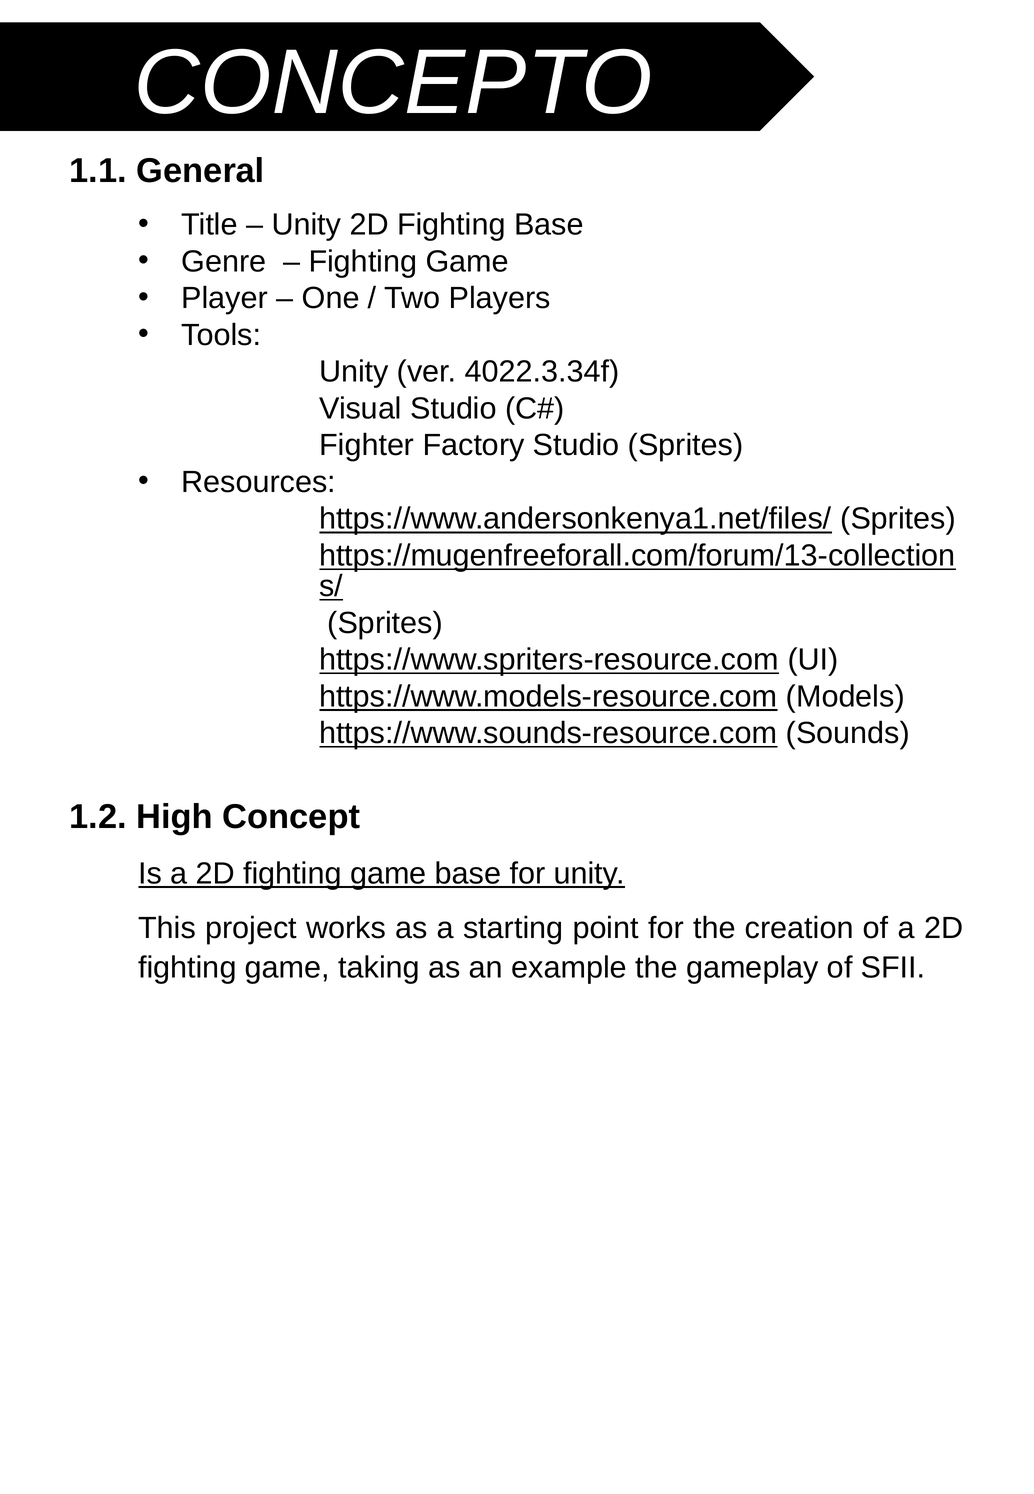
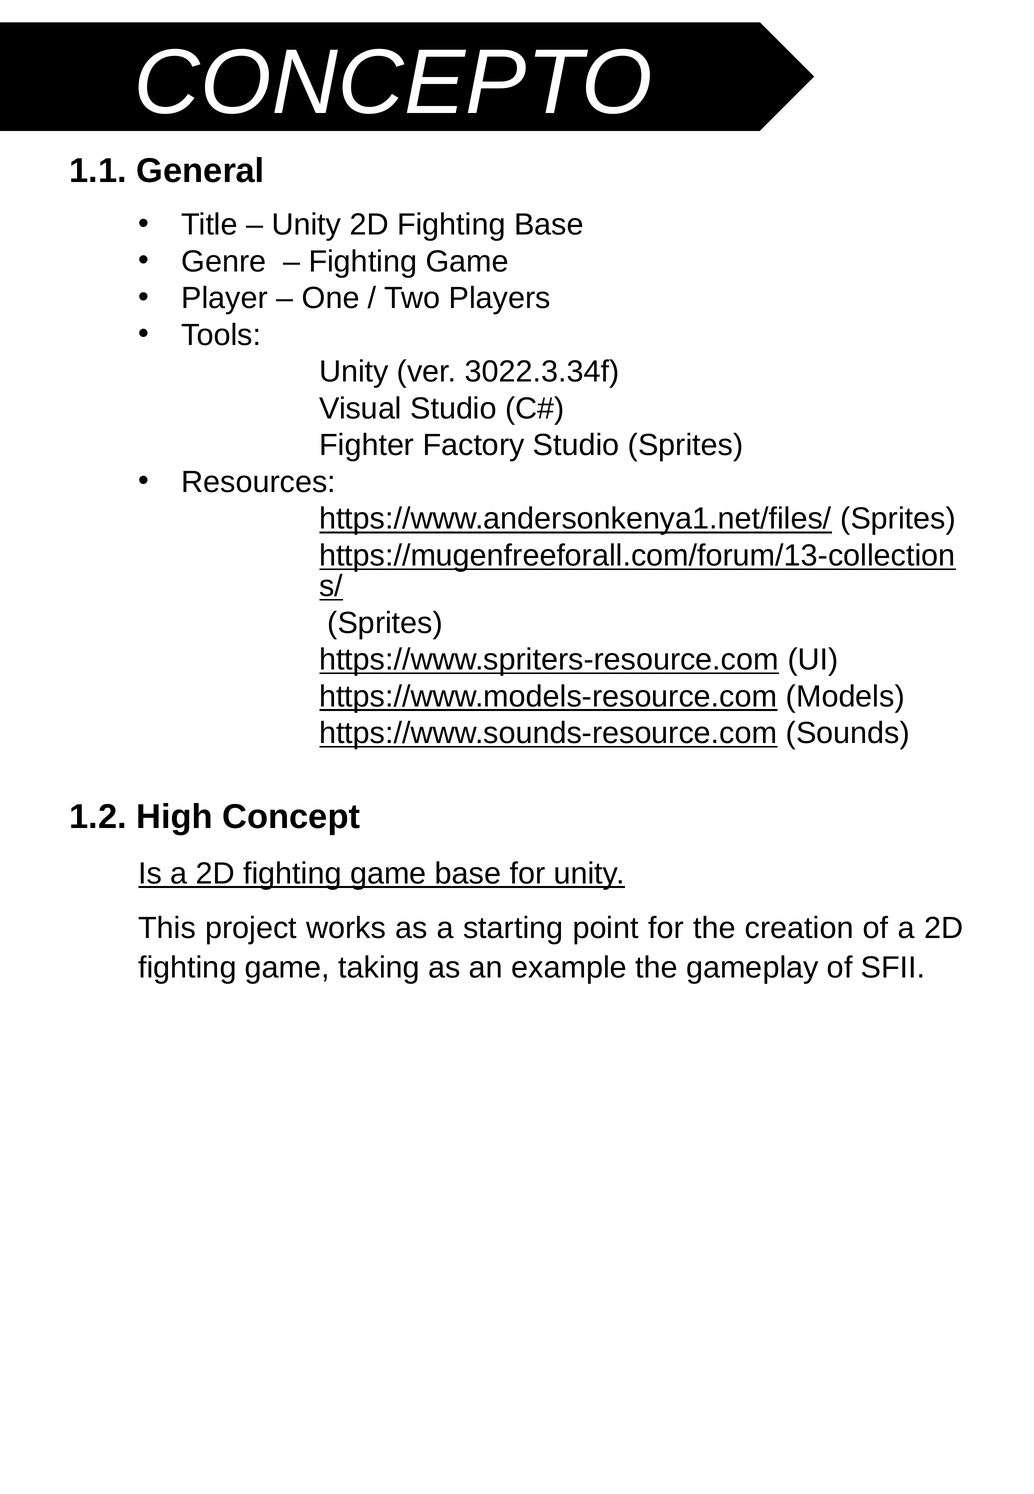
4022.3.34f: 4022.3.34f -> 3022.3.34f (542, 372)
